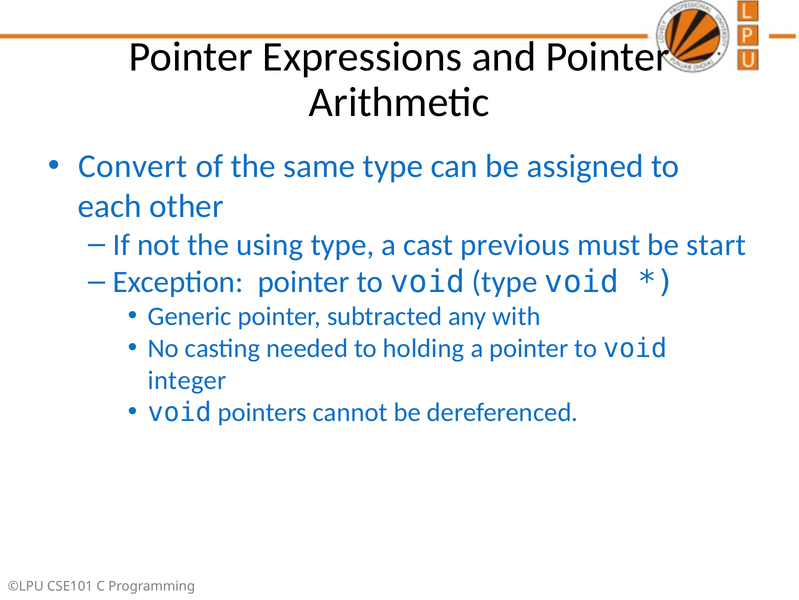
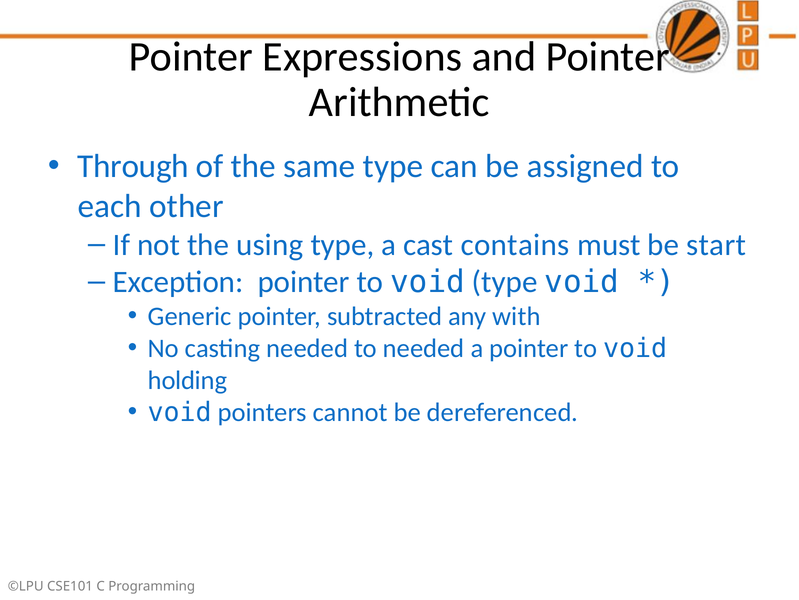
Convert: Convert -> Through (133, 166)
previous: previous -> contains (515, 244)
to holding: holding -> needed (424, 348)
integer: integer -> holding (187, 380)
